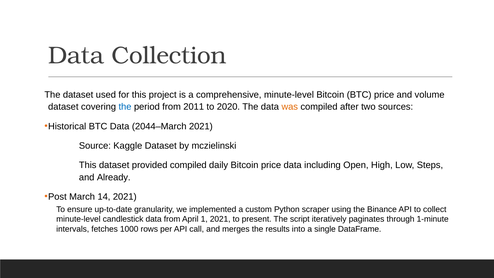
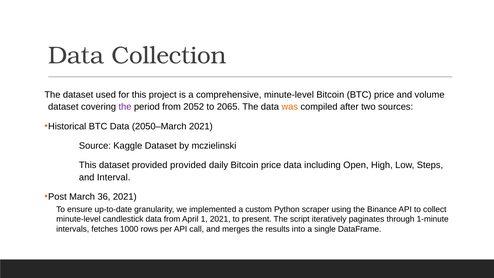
the colour: blue -> purple (125, 107)
2011: 2011 -> 2052 (194, 107)
2020: 2020 -> 2065 (228, 107)
2044–March: 2044–March -> 2050–March (159, 126)
provided compiled: compiled -> provided (188, 165)
Already: Already -> Interval (114, 177)
14: 14 -> 36 (104, 197)
